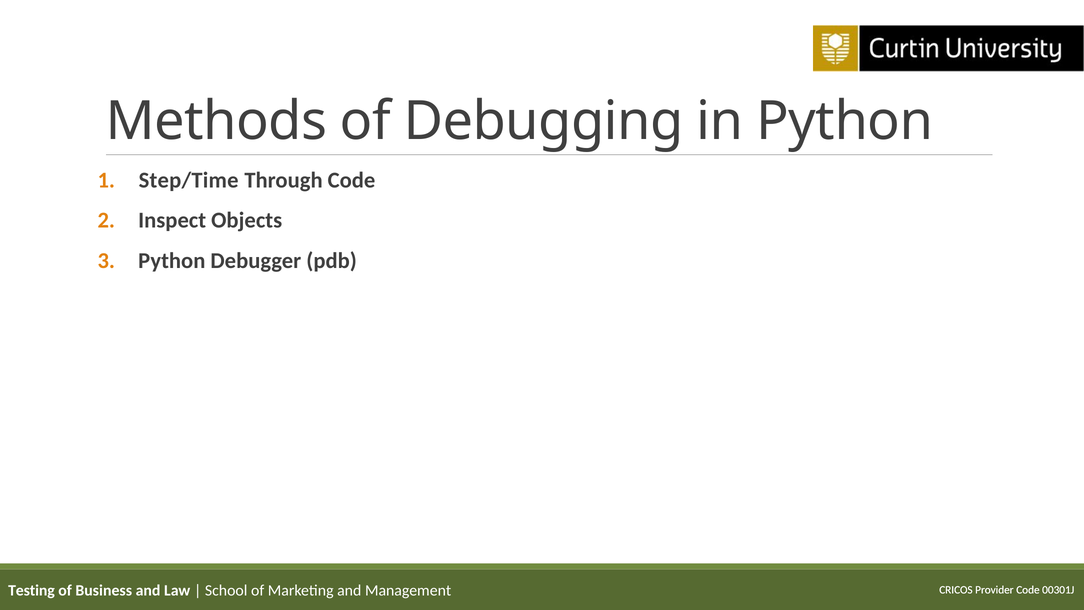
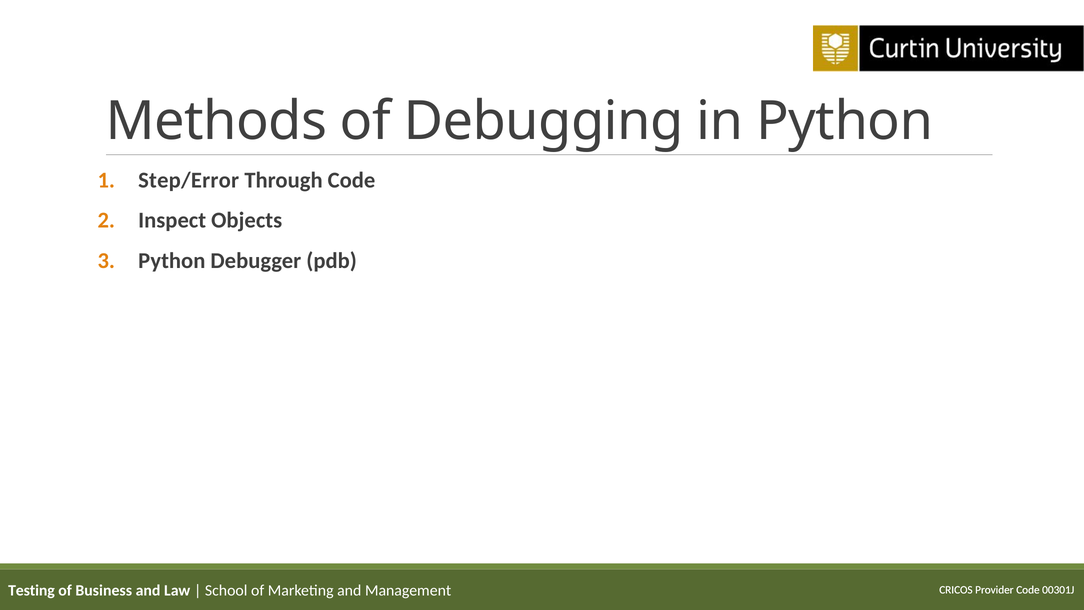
Step/Time: Step/Time -> Step/Error (189, 180)
